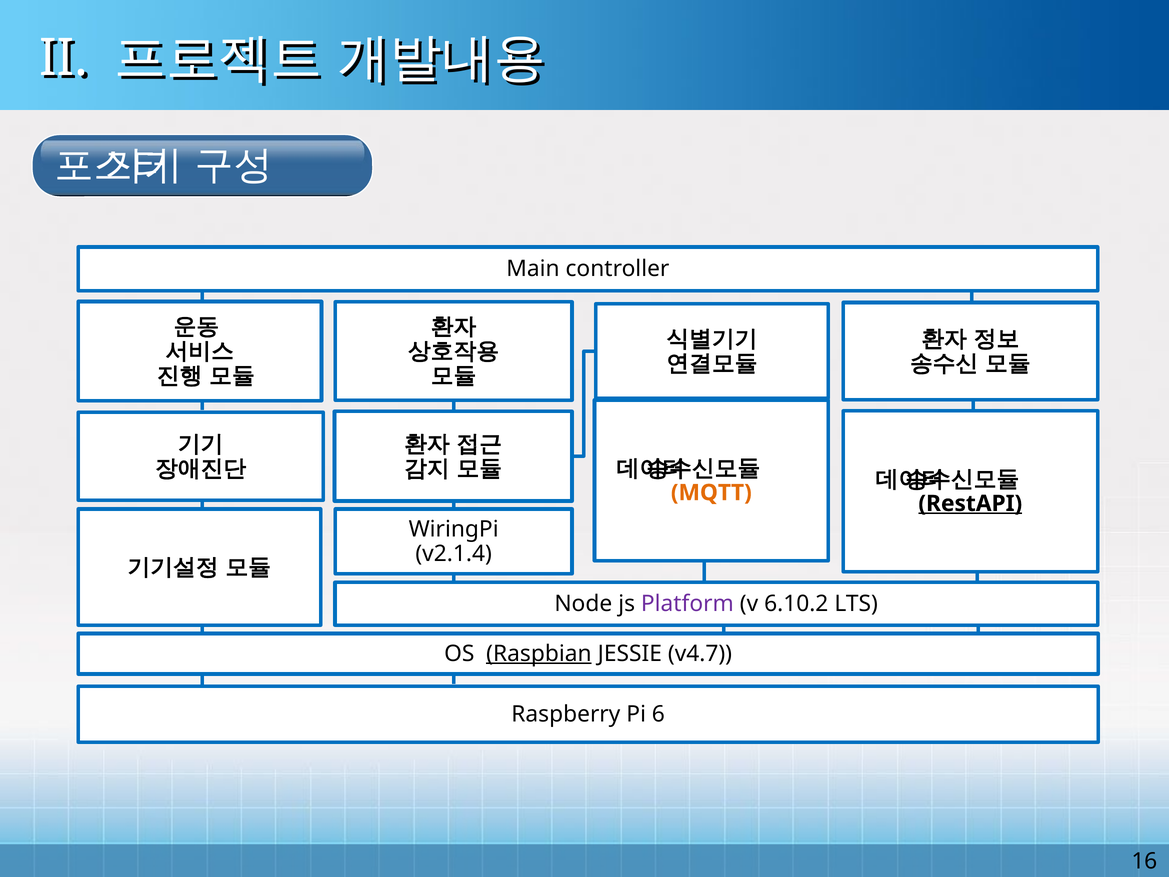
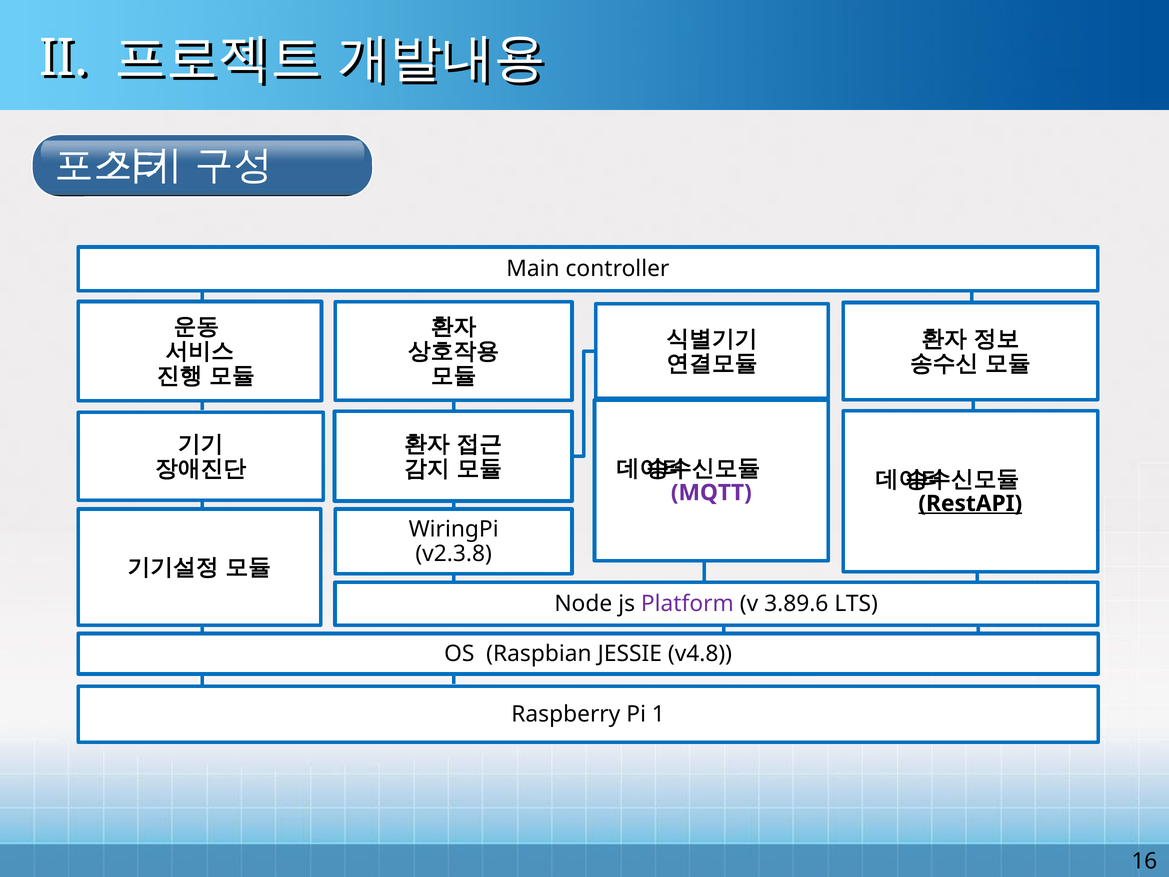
MQTT colour: orange -> purple (711, 492)
v2.1.4: v2.1.4 -> v2.3.8 (454, 553)
6.10.2: 6.10.2 -> 3.89.6 (796, 603)
Raspbian underline: present -> none (539, 653)
v4.7: v4.7 -> v4.8 (700, 653)
6: 6 -> 1 (658, 714)
